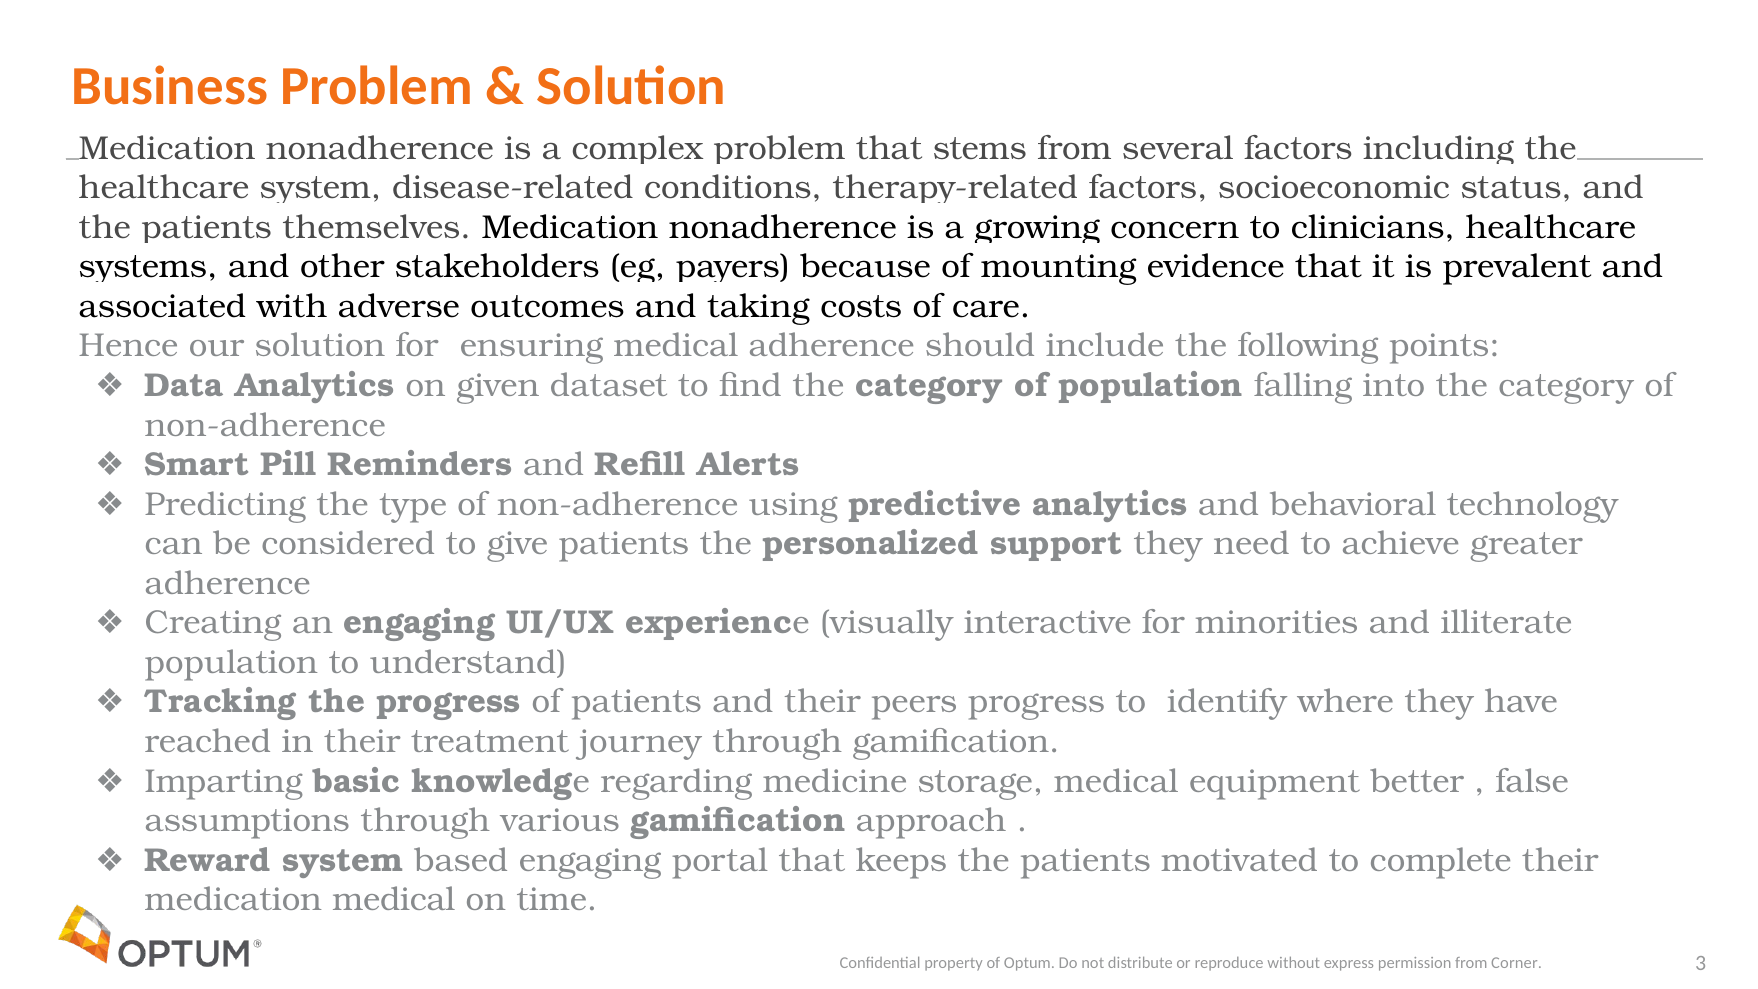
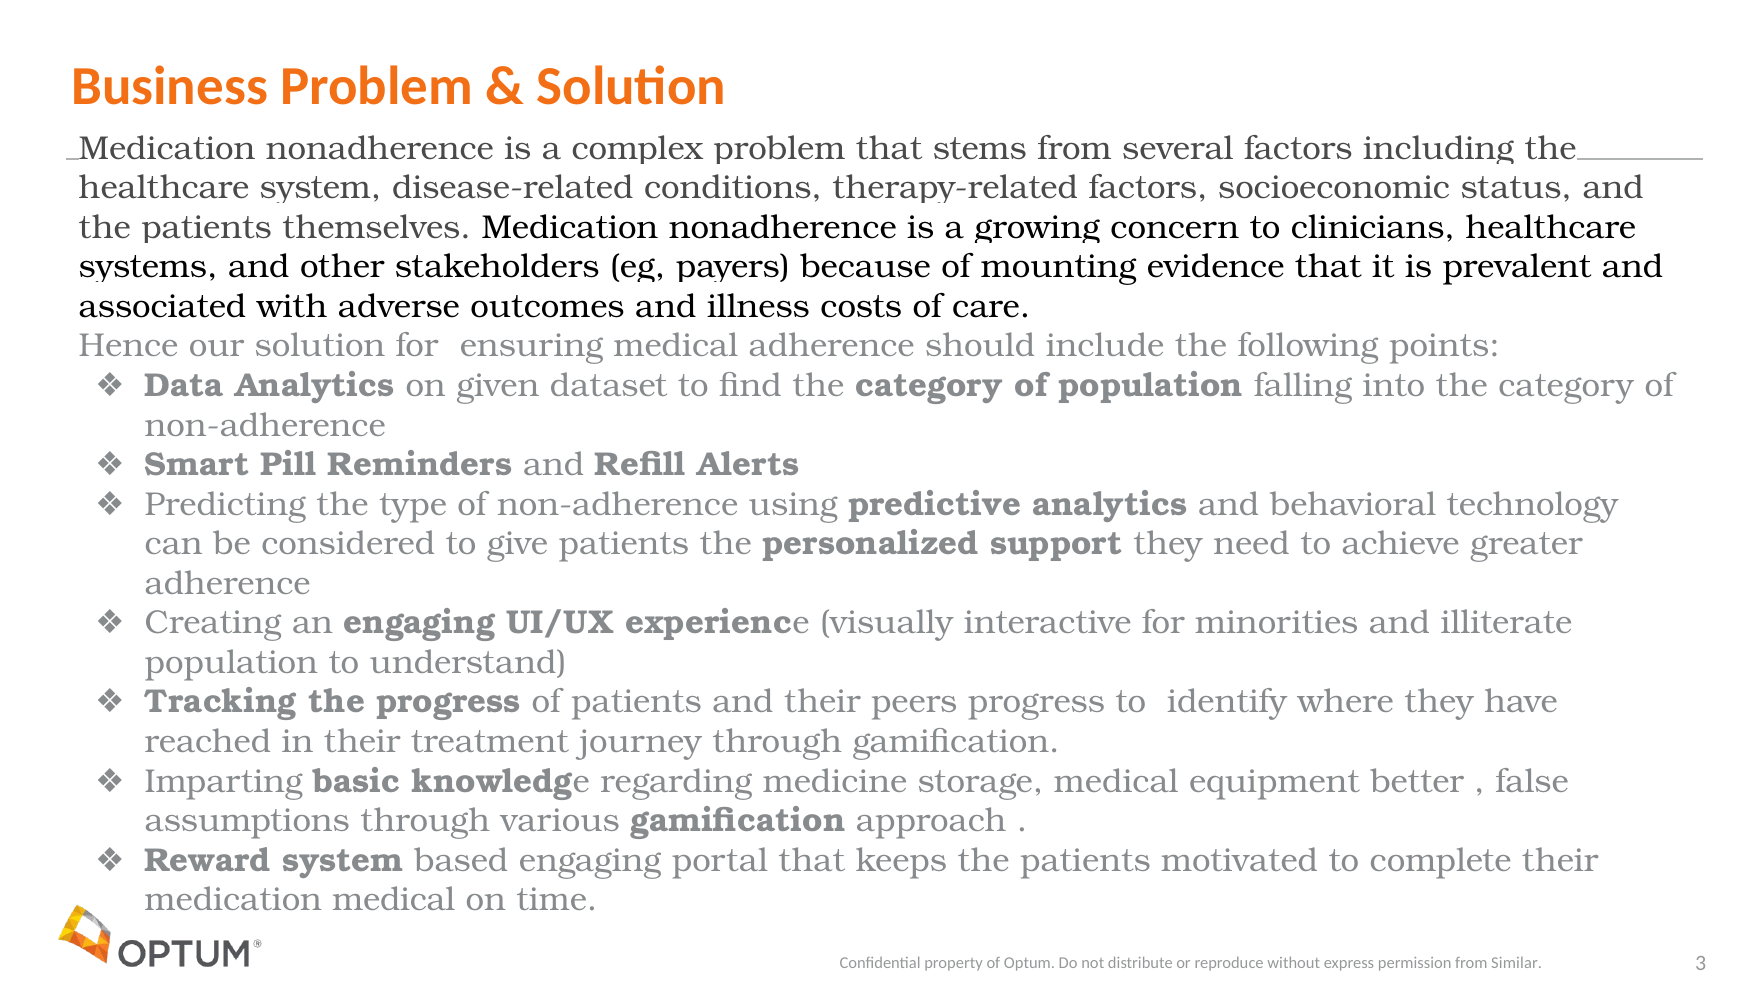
taking: taking -> illness (758, 306)
Corner: Corner -> Similar (1517, 963)
